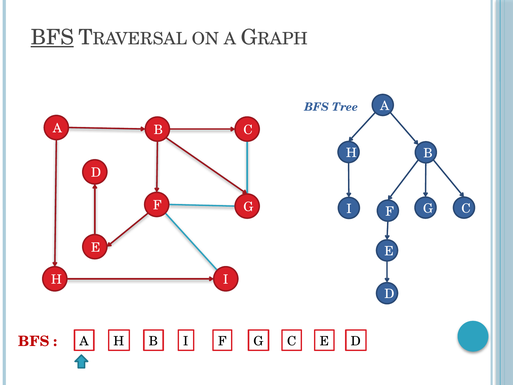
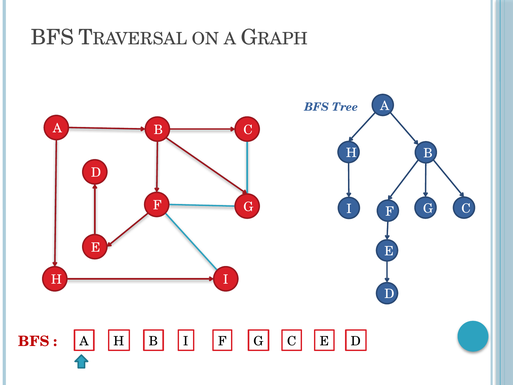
BFS underline: present -> none (52, 37)
